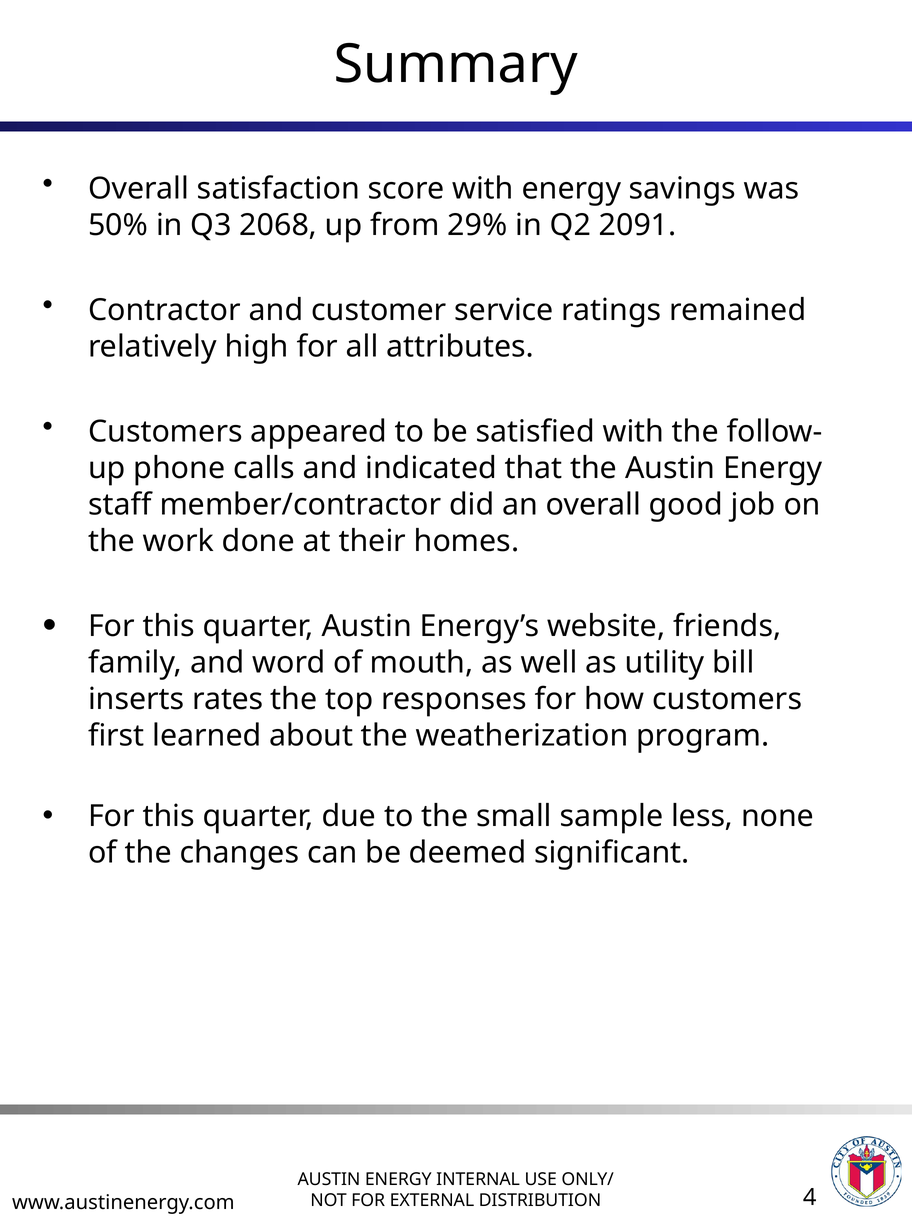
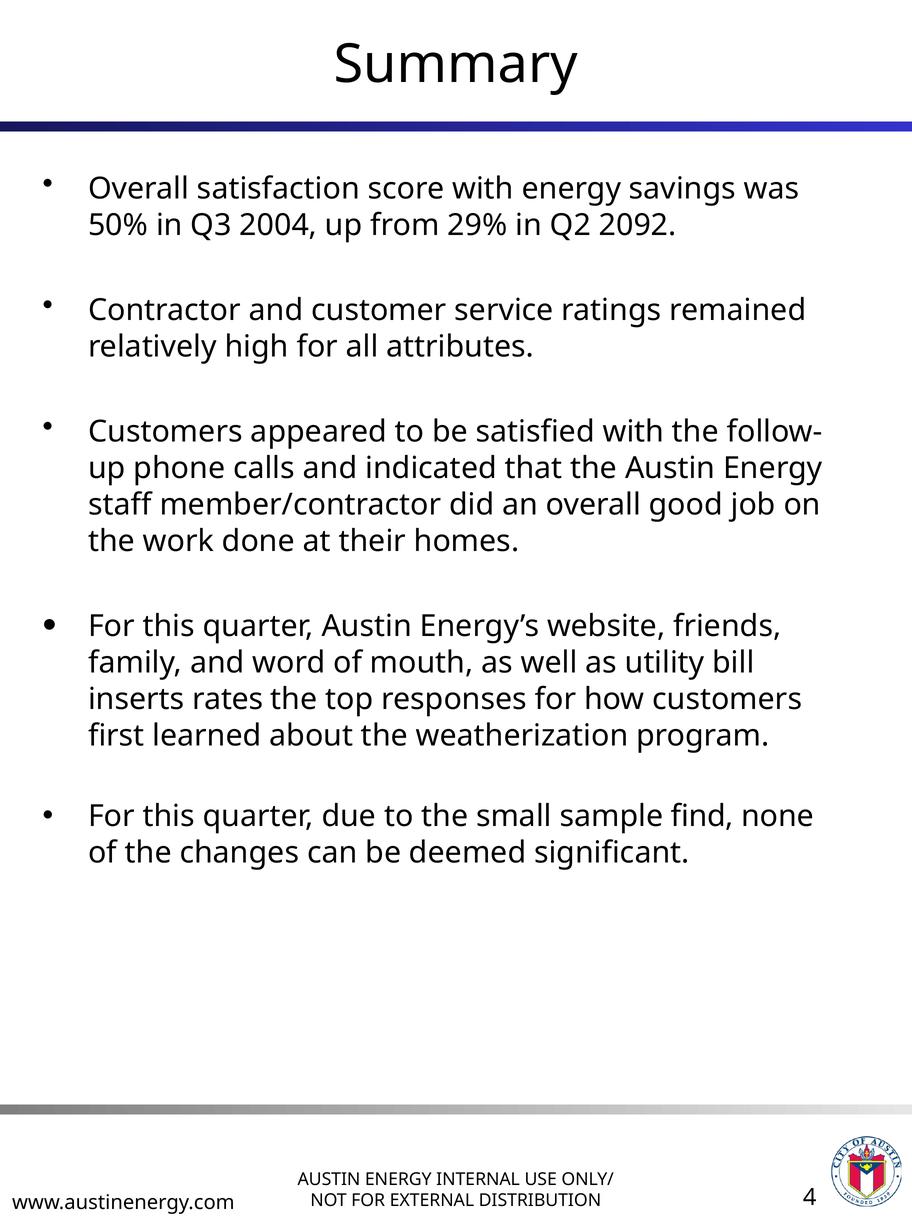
2068: 2068 -> 2004 (278, 225)
2091: 2091 -> 2092 (638, 225)
less: less -> find (702, 816)
